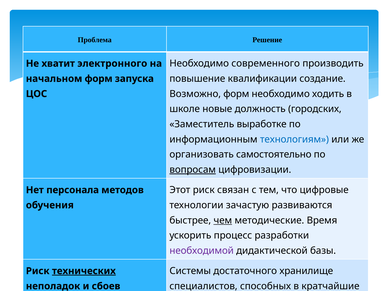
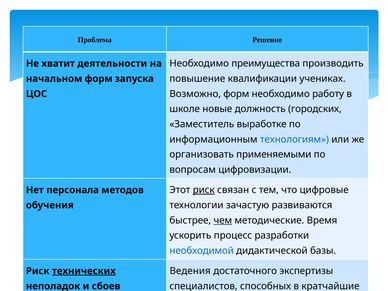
современного: современного -> преимущества (266, 64)
электронного: электронного -> деятельности (112, 64)
создание: создание -> учениках (323, 79)
ходить: ходить -> работу (328, 94)
самостоятельно: самостоятельно -> применяемыми (274, 155)
вопросам underline: present -> none (193, 170)
риск underline: none -> present (204, 190)
необходимой colour: purple -> blue (202, 251)
Системы: Системы -> Ведения (190, 271)
хранилище: хранилище -> экспертизы (306, 271)
